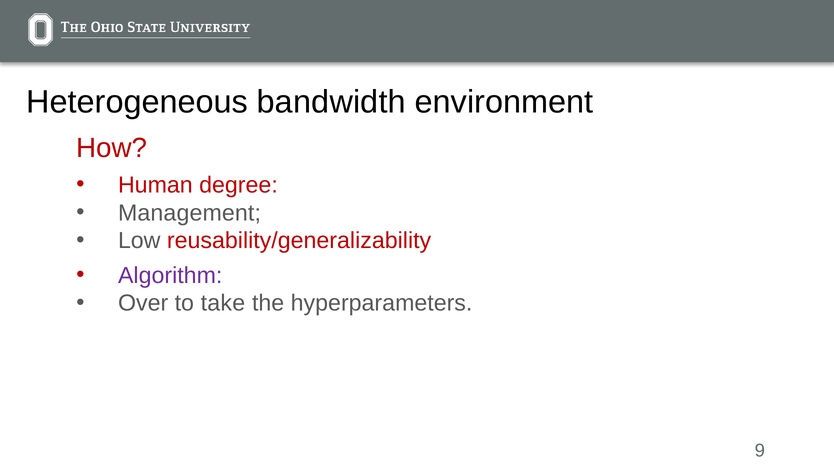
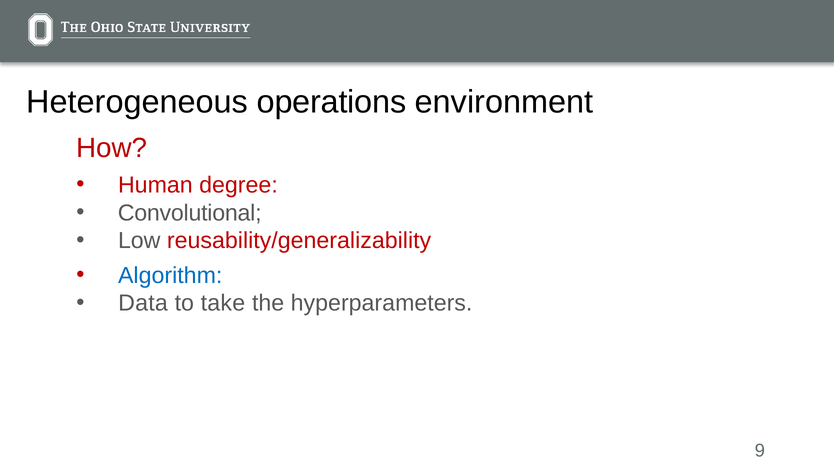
bandwidth: bandwidth -> operations (332, 102)
Management: Management -> Convolutional (190, 213)
Algorithm colour: purple -> blue (170, 276)
Over: Over -> Data (143, 303)
